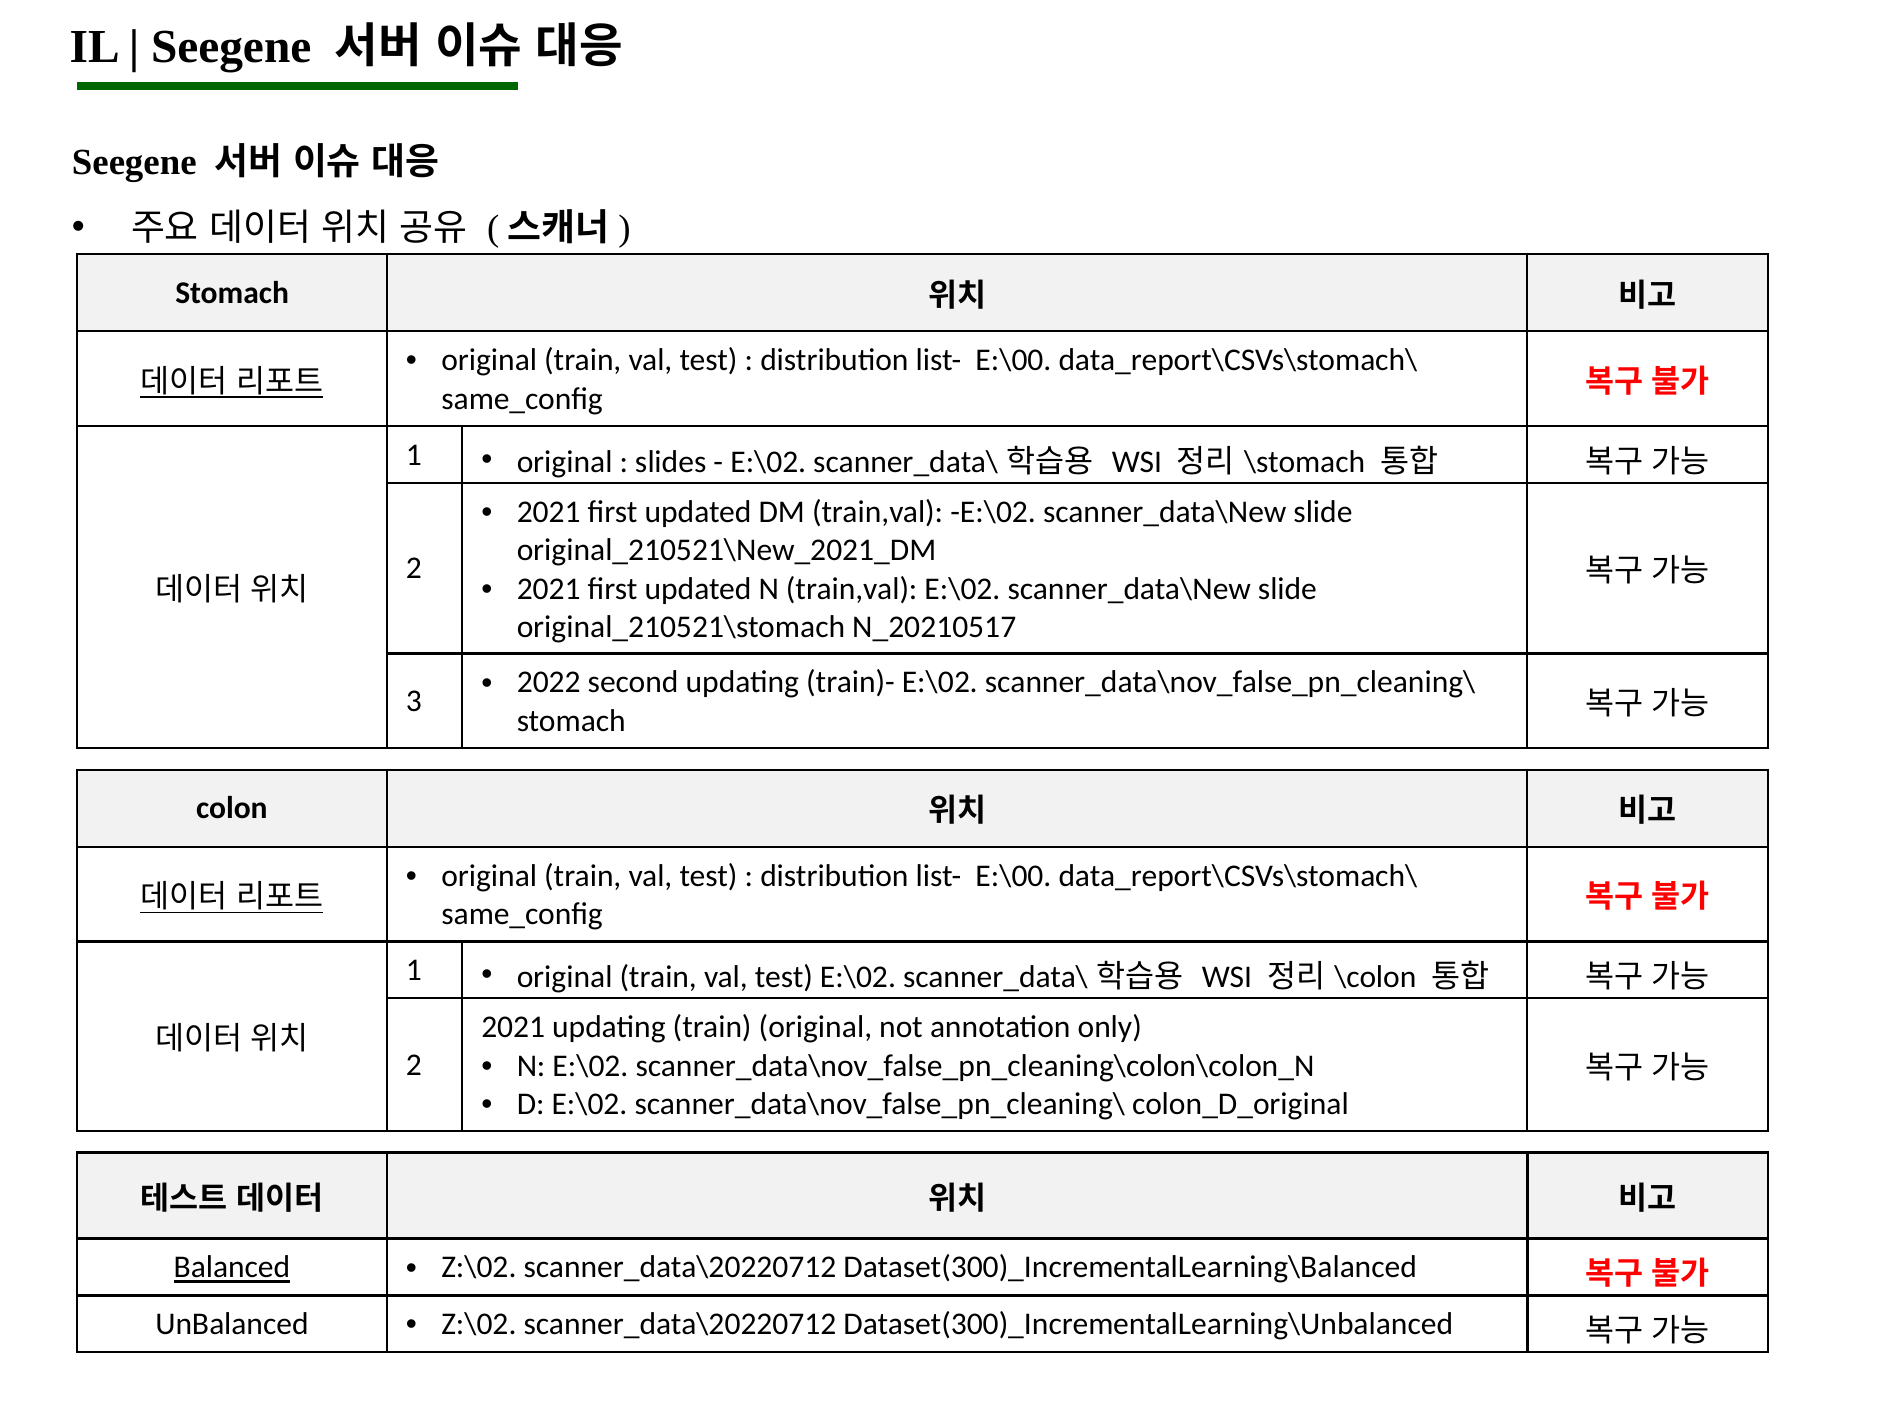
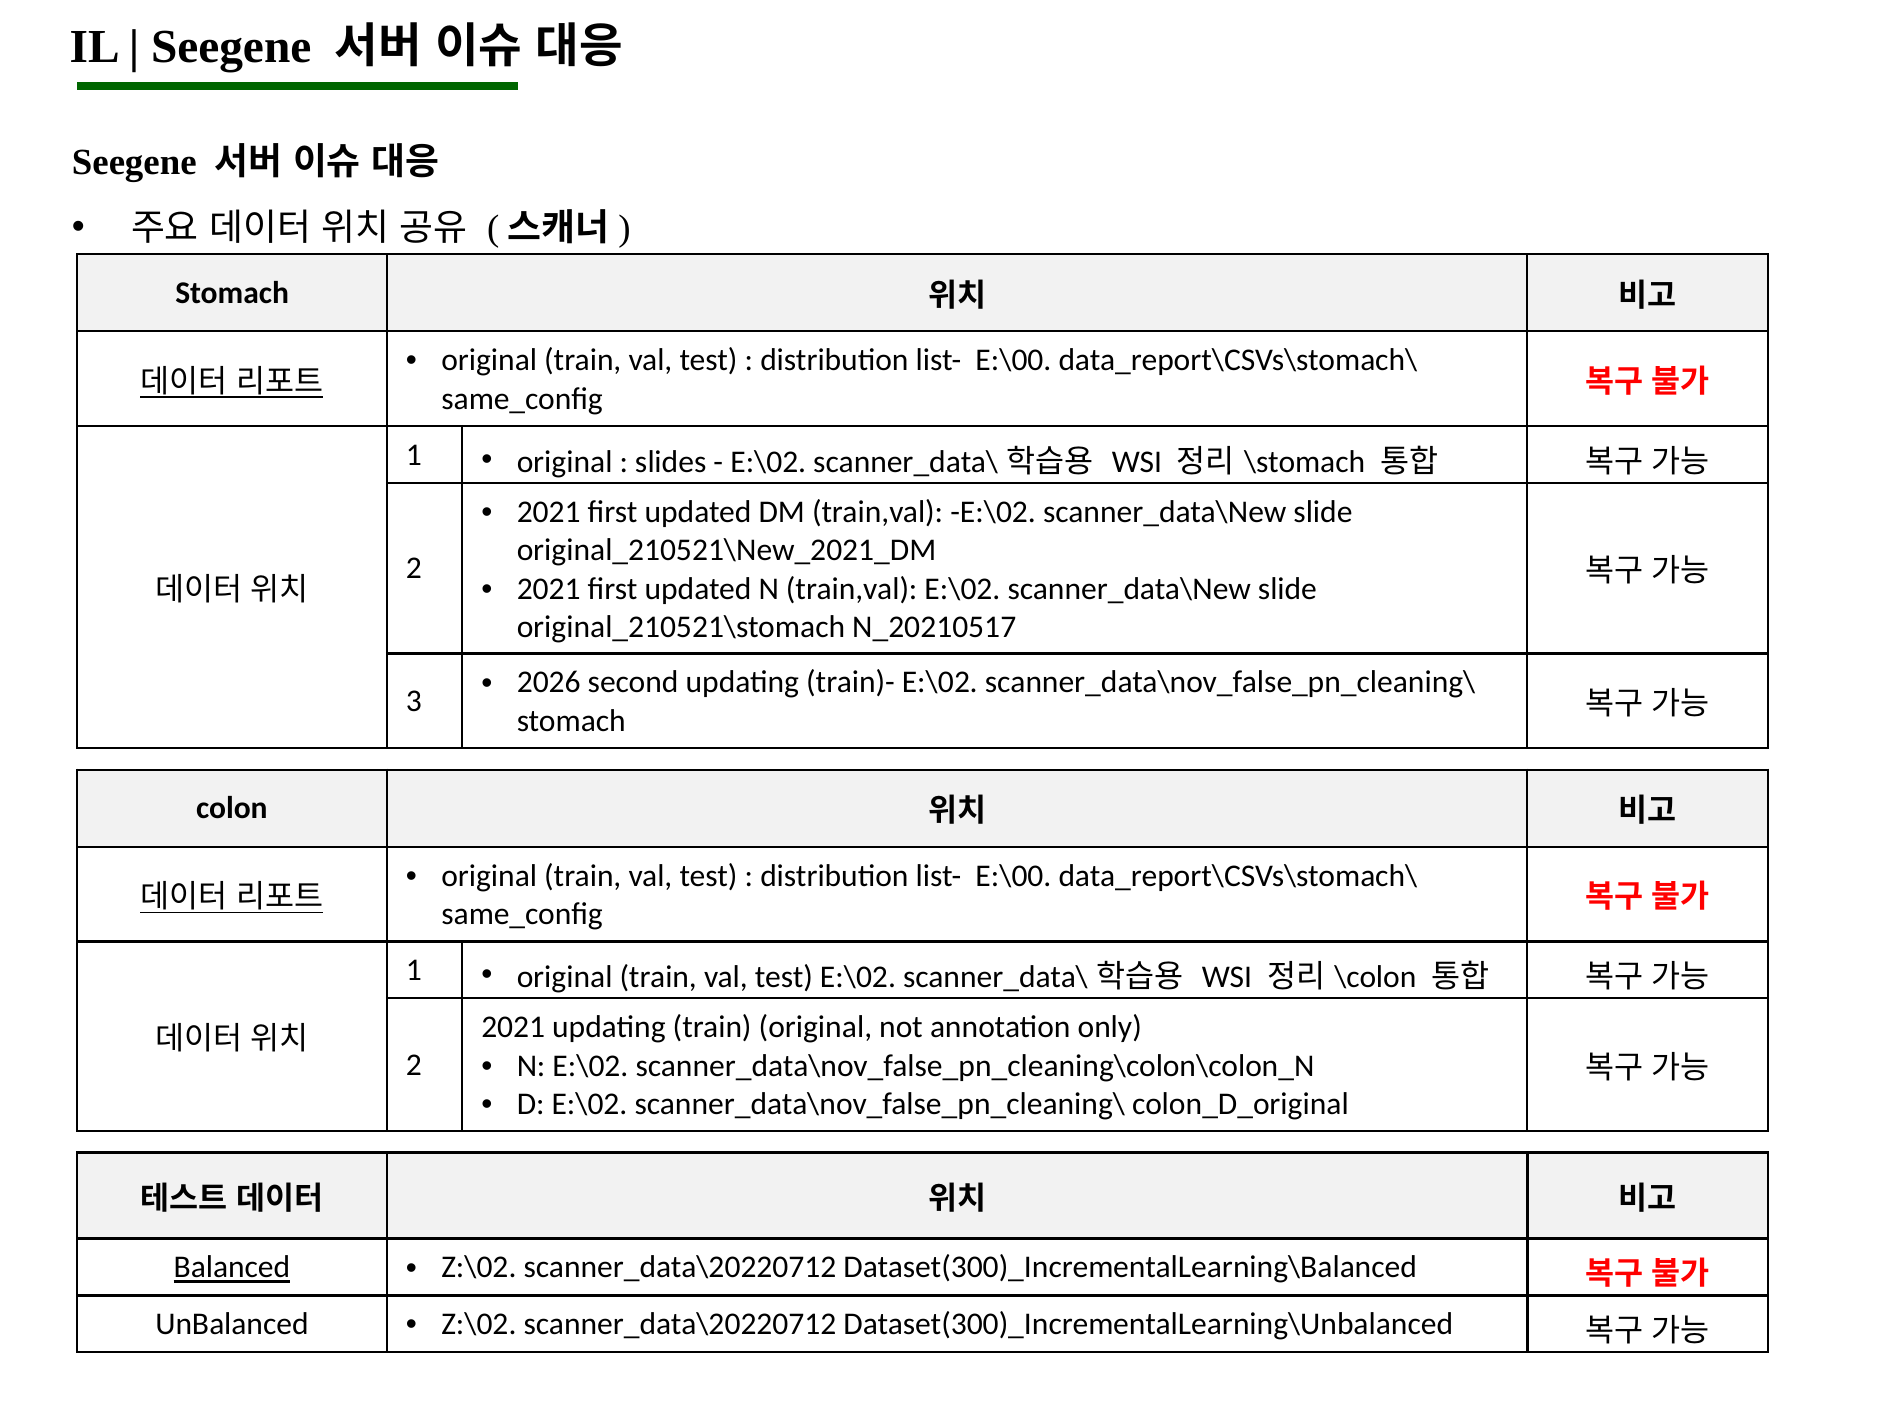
2022: 2022 -> 2026 (549, 683)
